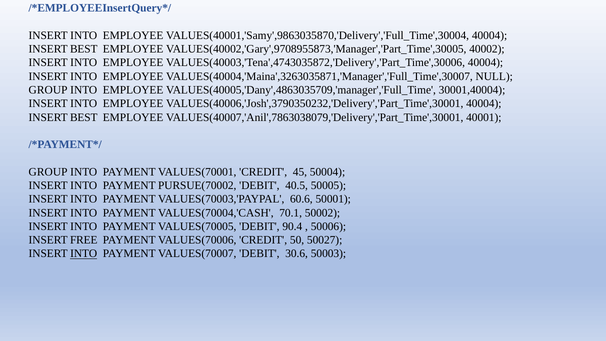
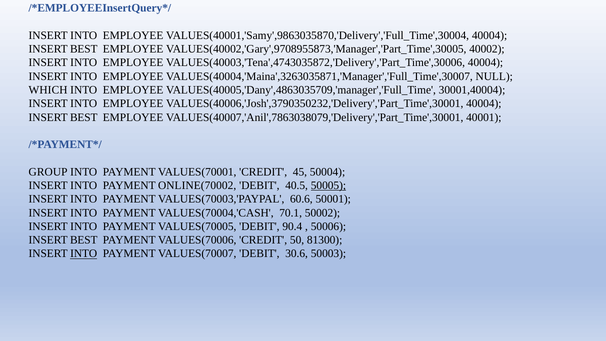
GROUP: GROUP -> WHICH (48, 90)
PURSUE(70002: PURSUE(70002 -> ONLINE(70002 (197, 185)
50005 underline: none -> present (328, 185)
FREE: FREE -> BEST (84, 240)
50027: 50027 -> 81300 (325, 240)
